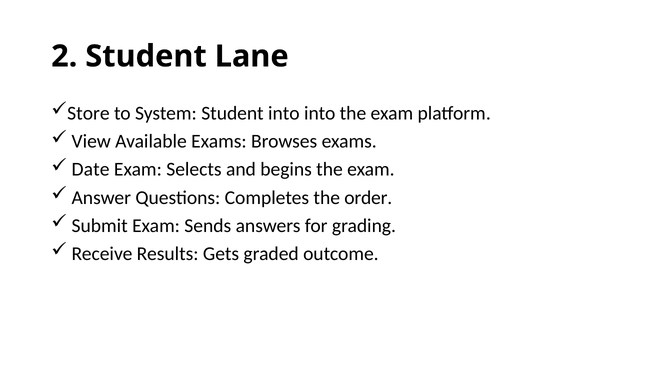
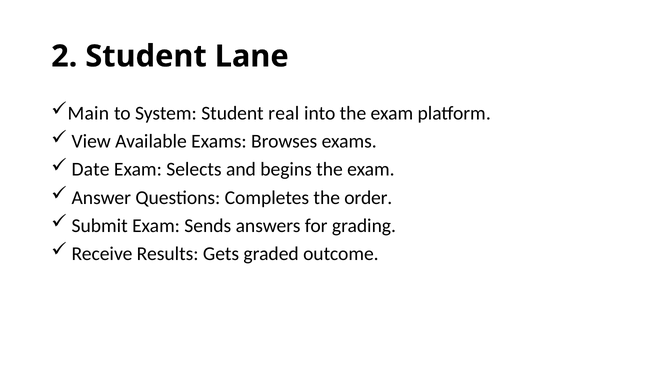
Store: Store -> Main (88, 113)
Student into: into -> real (284, 113)
